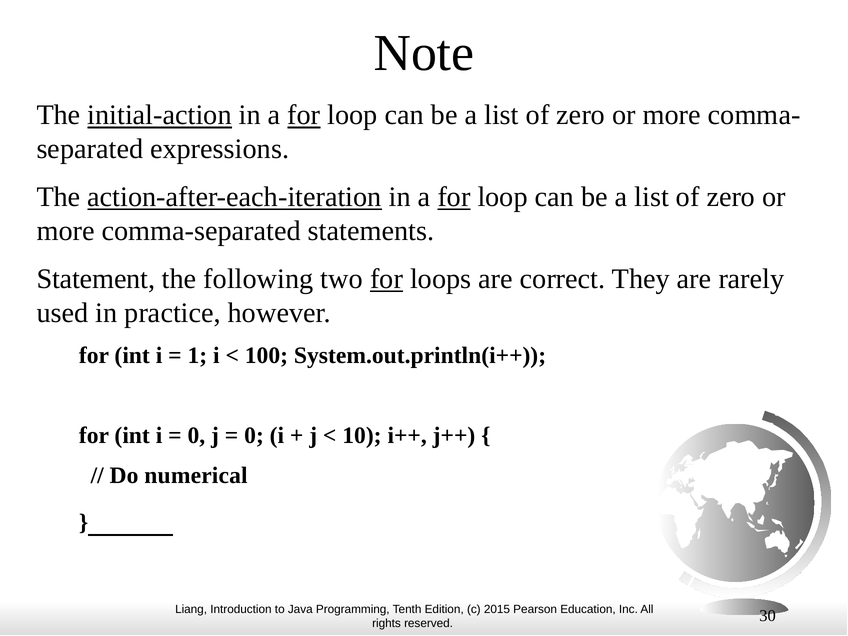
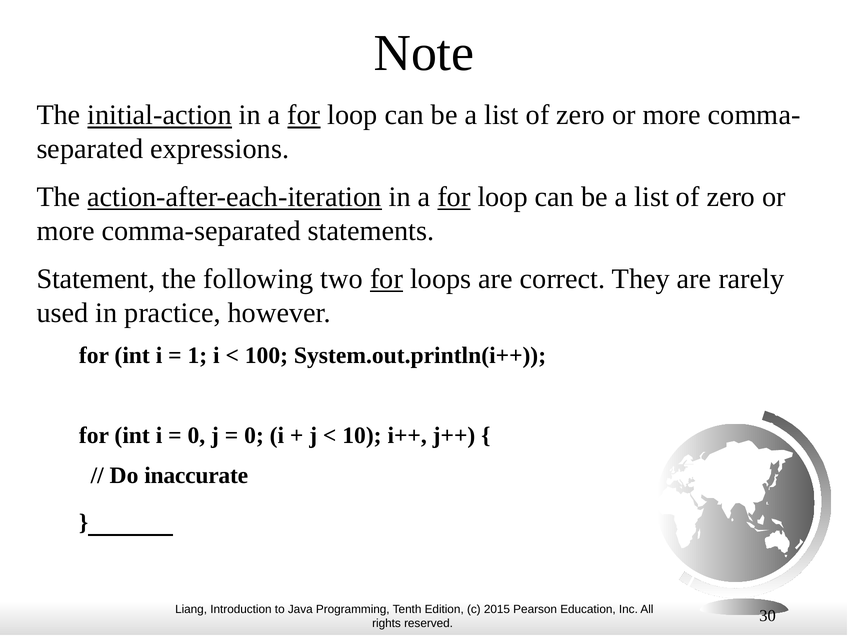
numerical: numerical -> inaccurate (196, 476)
